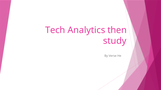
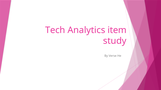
then: then -> item (117, 30)
